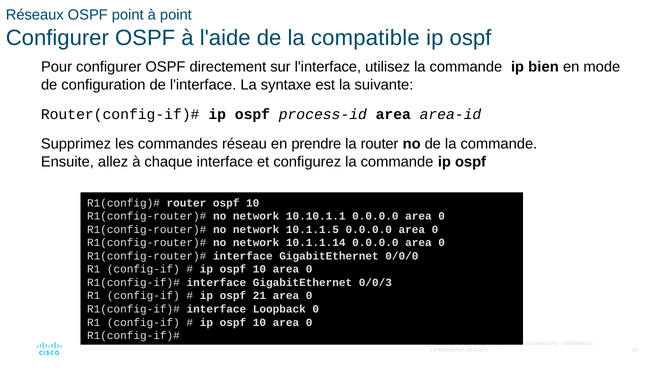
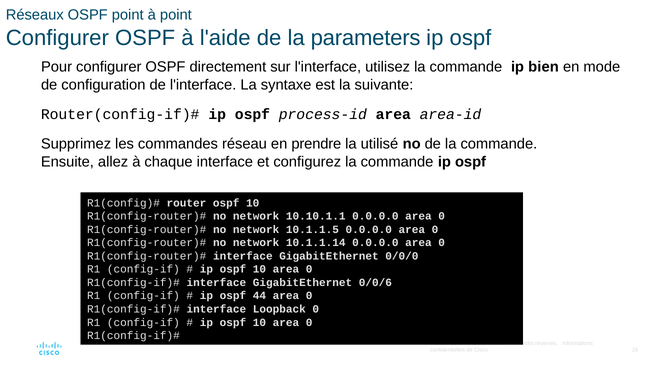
compatible: compatible -> parameters (366, 38)
la router: router -> utilisé (379, 144)
0/0/3: 0/0/3 -> 0/0/6 (375, 283)
21: 21 -> 44 (259, 296)
